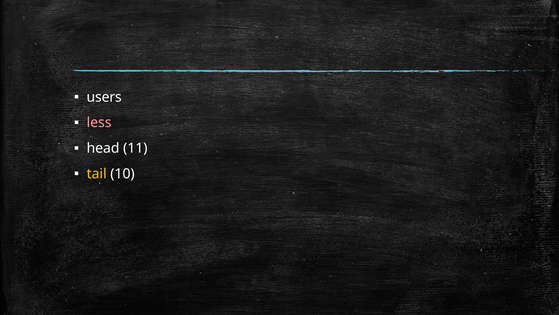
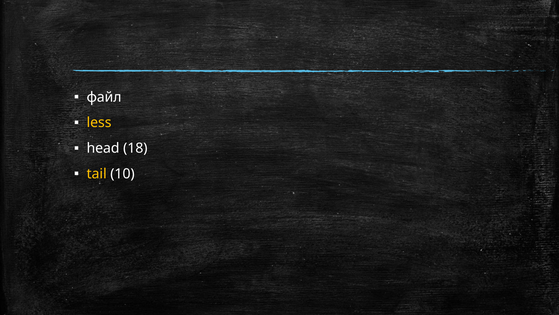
users: users -> файл (104, 97)
less colour: pink -> yellow (99, 123)
11: 11 -> 18 (135, 148)
